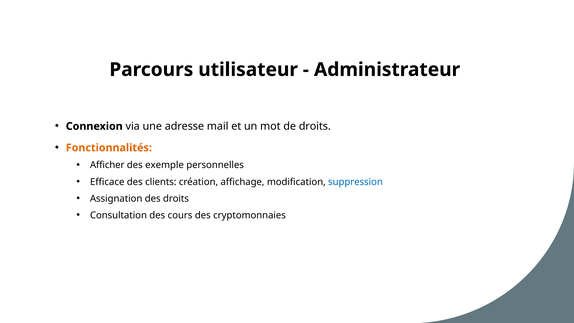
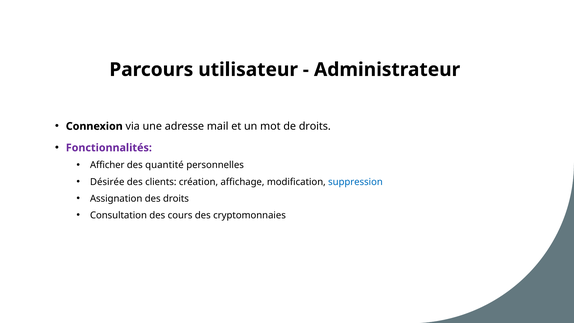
Fonctionnalités colour: orange -> purple (109, 148)
exemple: exemple -> quantité (164, 165)
Efficace: Efficace -> Désirée (107, 182)
